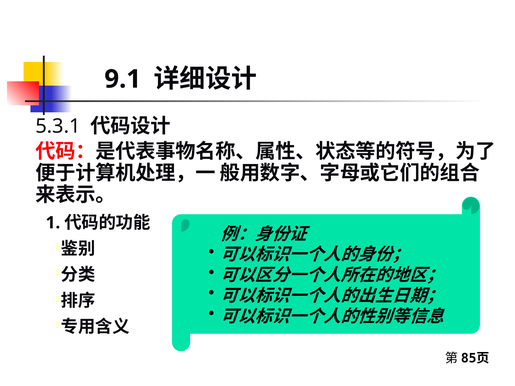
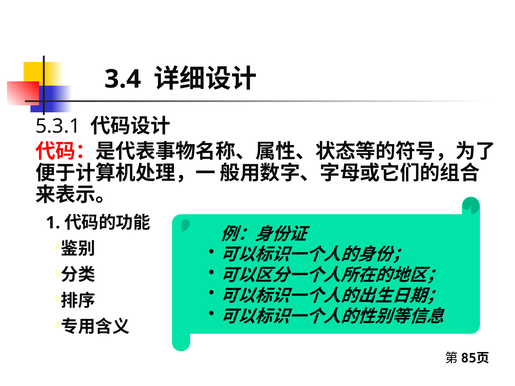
9.1: 9.1 -> 3.4 (123, 79)
